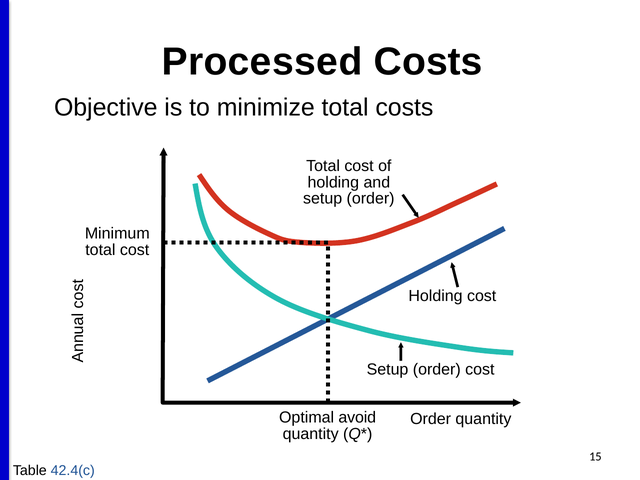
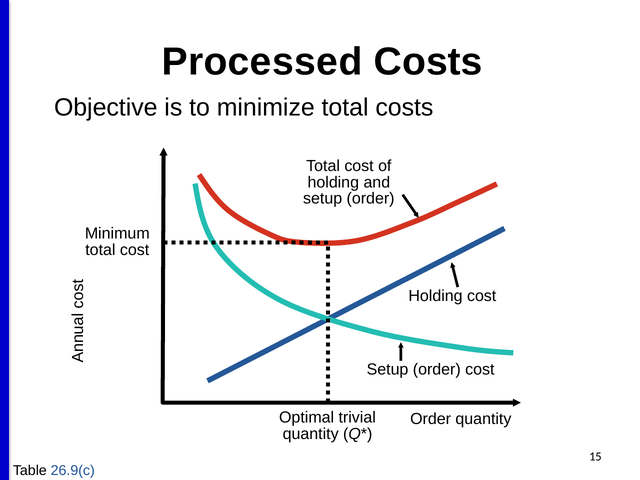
avoid: avoid -> trivial (357, 418)
42.4(c: 42.4(c -> 26.9(c (73, 470)
